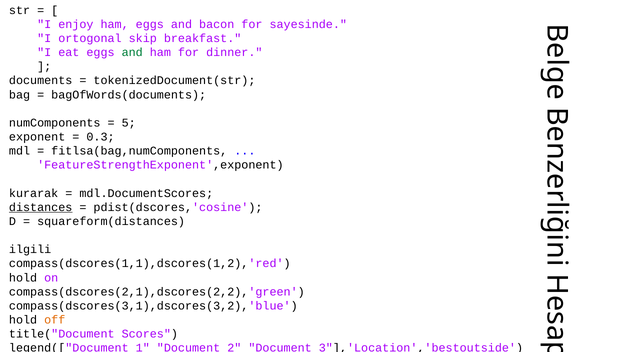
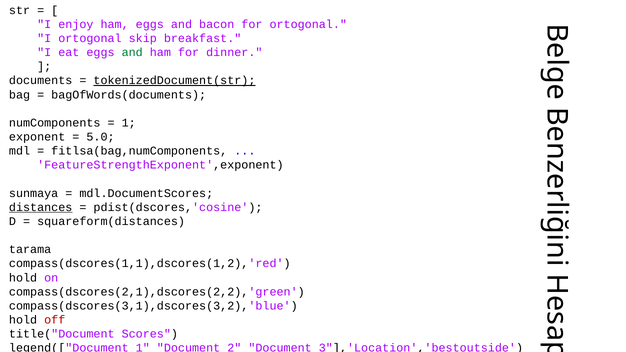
for sayesinde: sayesinde -> ortogonal (308, 24)
tokenizedDocument(str underline: none -> present (174, 81)
5: 5 -> 1 (129, 123)
0.3: 0.3 -> 5.0 (101, 137)
kurarak: kurarak -> sunmaya (34, 193)
ilgili: ilgili -> tarama (30, 250)
off colour: orange -> red (55, 320)
